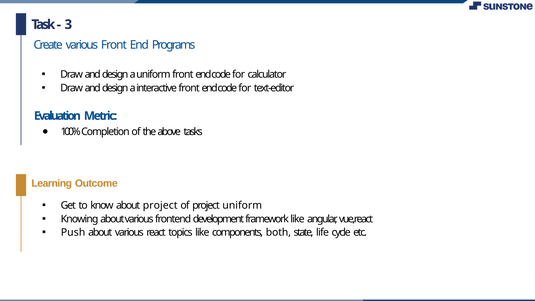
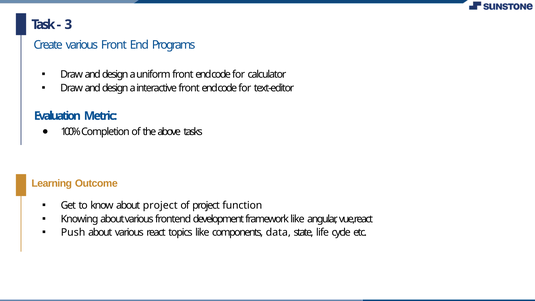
project uniform: uniform -> function (242, 205)
both: both -> data (278, 232)
